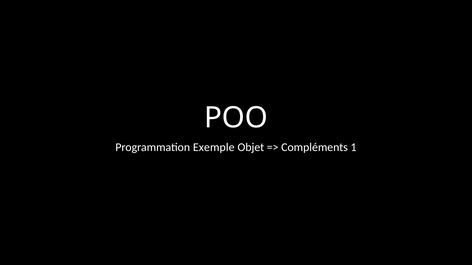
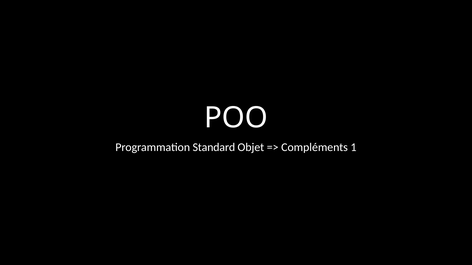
Exemple: Exemple -> Standard (214, 148)
